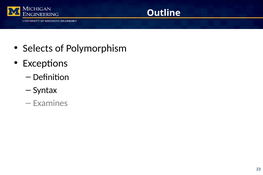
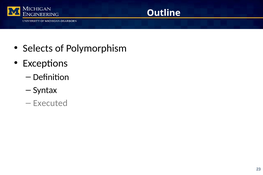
Examines: Examines -> Executed (50, 103)
